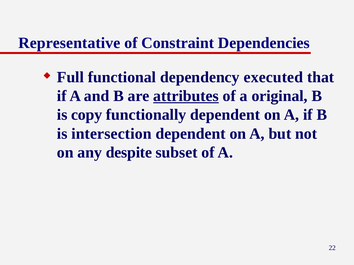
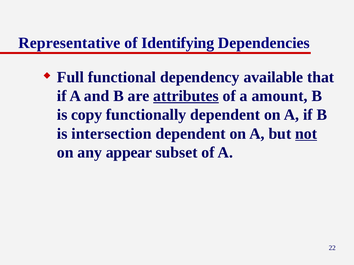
Constraint: Constraint -> Identifying (178, 43)
executed: executed -> available (273, 77)
original: original -> amount (280, 96)
not underline: none -> present (306, 134)
despite: despite -> appear (129, 153)
